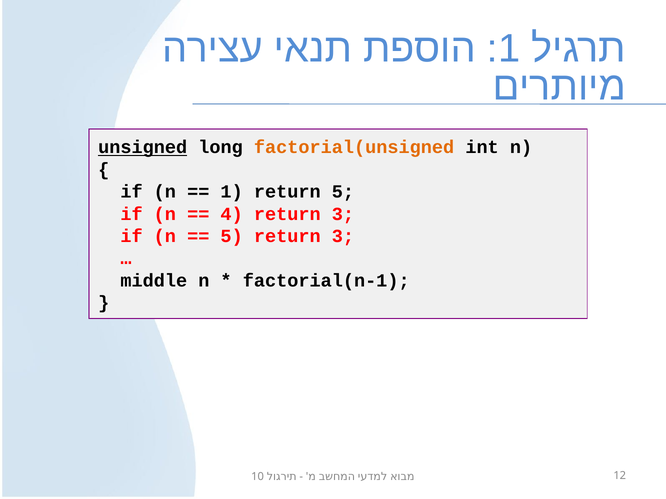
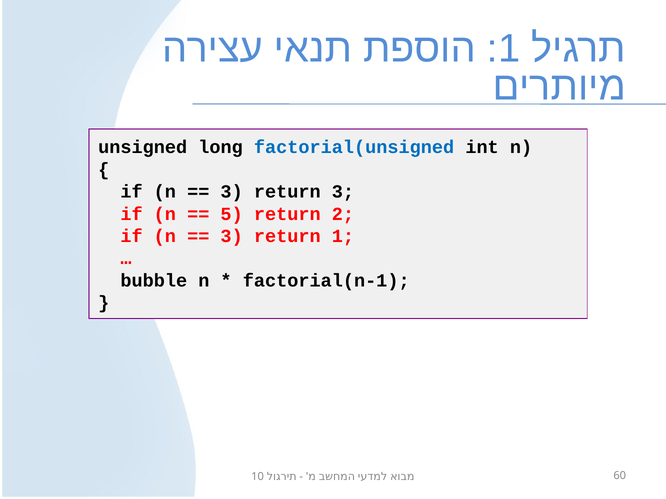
unsigned underline: present -> none (143, 148)
factorial(unsigned colour: orange -> blue (354, 148)
1: 1 -> 3 (232, 192)
return 5: 5 -> 3 (343, 192)
4: 4 -> 5 (232, 214)
3: 3 -> 2 (343, 214)
5: 5 -> 3 (232, 236)
3: 3 -> 1 (343, 236)
middle: middle -> bubble (154, 281)
12: 12 -> 60 (620, 476)
